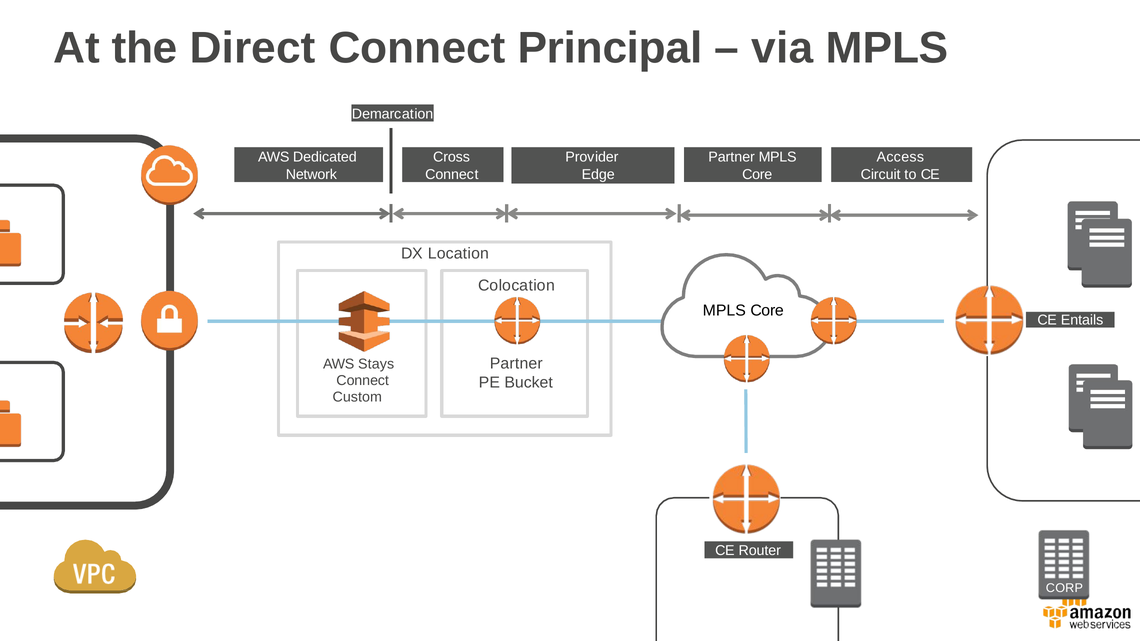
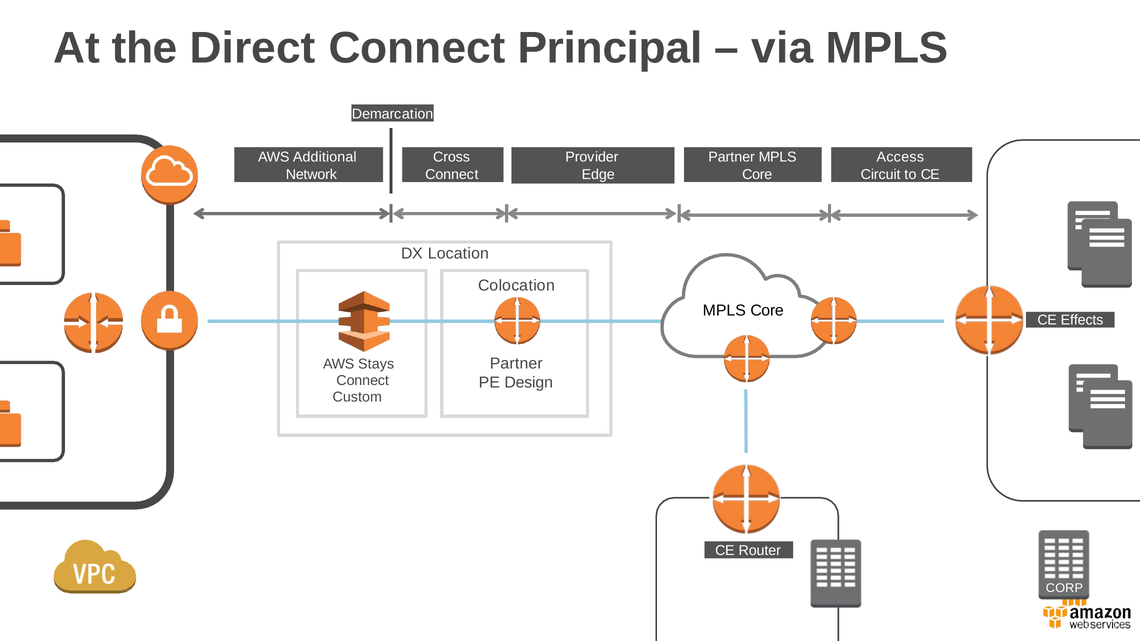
Dedicated: Dedicated -> Additional (325, 157)
Entails: Entails -> Effects (1082, 320)
Bucket: Bucket -> Design (529, 383)
